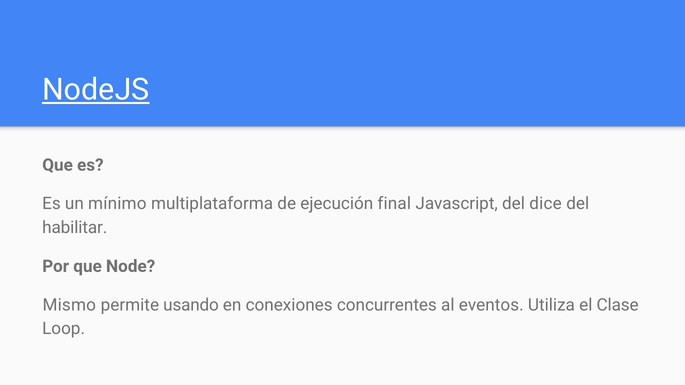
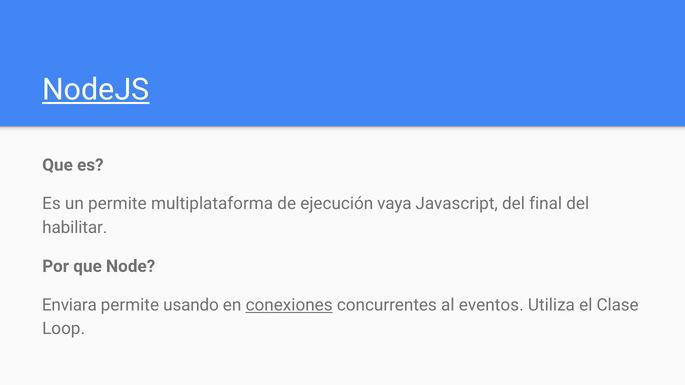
un mínimo: mínimo -> permite (117, 204)
final: final -> vaya (394, 204)
dice: dice -> final (546, 204)
Mismo: Mismo -> Enviara (69, 305)
conexiones underline: none -> present (289, 305)
